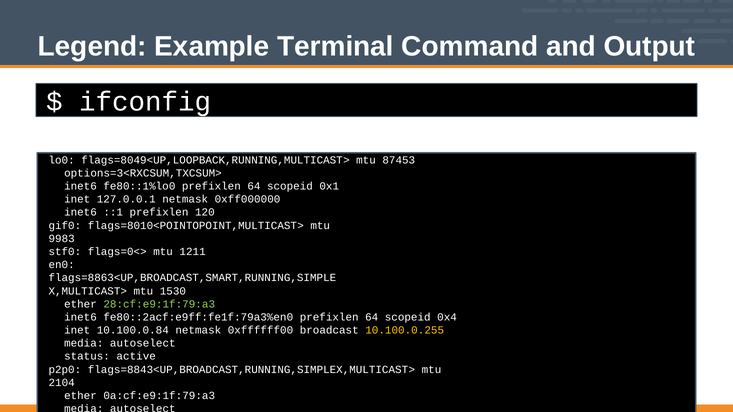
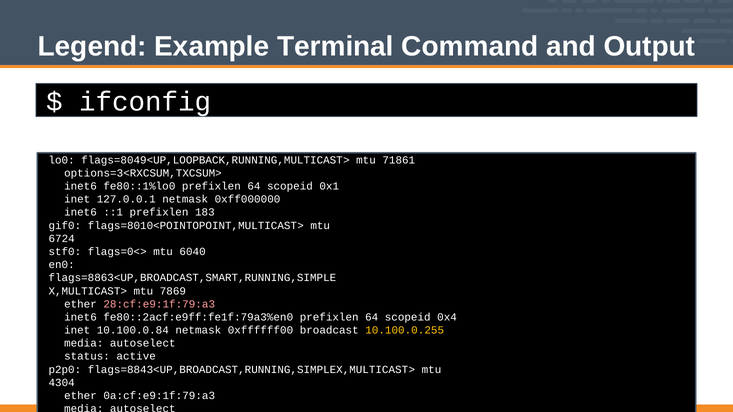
87453: 87453 -> 71861 (399, 160)
120: 120 -> 183 (205, 212)
9983: 9983 -> 6724 (62, 239)
1211: 1211 -> 6040 (193, 252)
1530: 1530 -> 7869 (173, 291)
28:cf:e9:1f:79:a3 colour: light green -> pink (159, 304)
2104: 2104 -> 4304 (62, 383)
